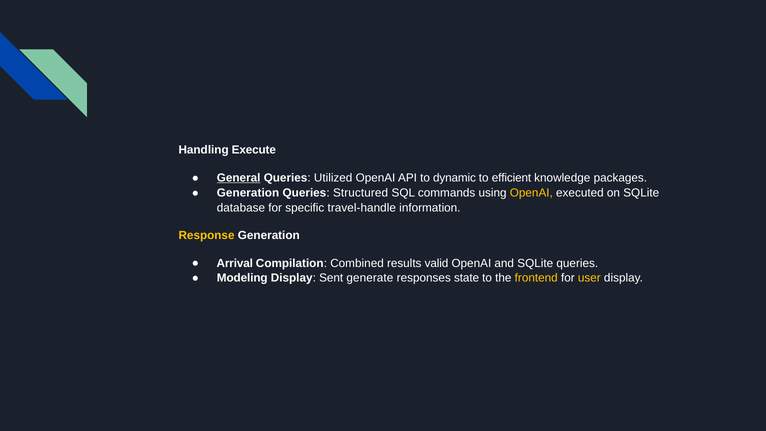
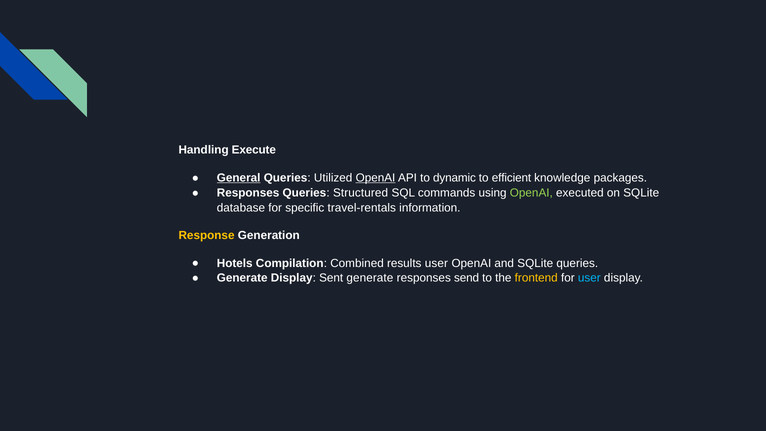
OpenAI underline: none -> present (376, 178)
Generation: Generation -> Responses (248, 193)
OpenAI colour: yellow -> light green (531, 193)
travel-handle: travel-handle -> travel-rentals (362, 208)
Arrival: Arrival -> Hotels (235, 263)
results valid: valid -> user (436, 263)
Modeling: Modeling -> Generate (242, 278)
state: state -> send (467, 278)
user colour: yellow -> light blue (589, 278)
